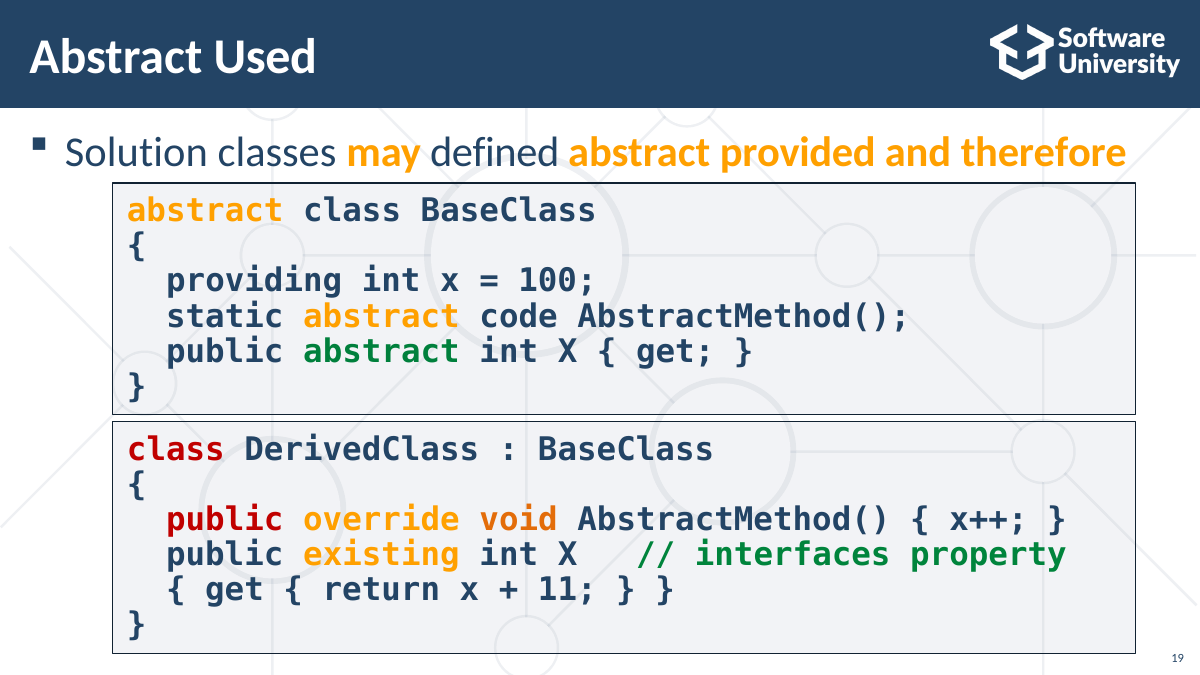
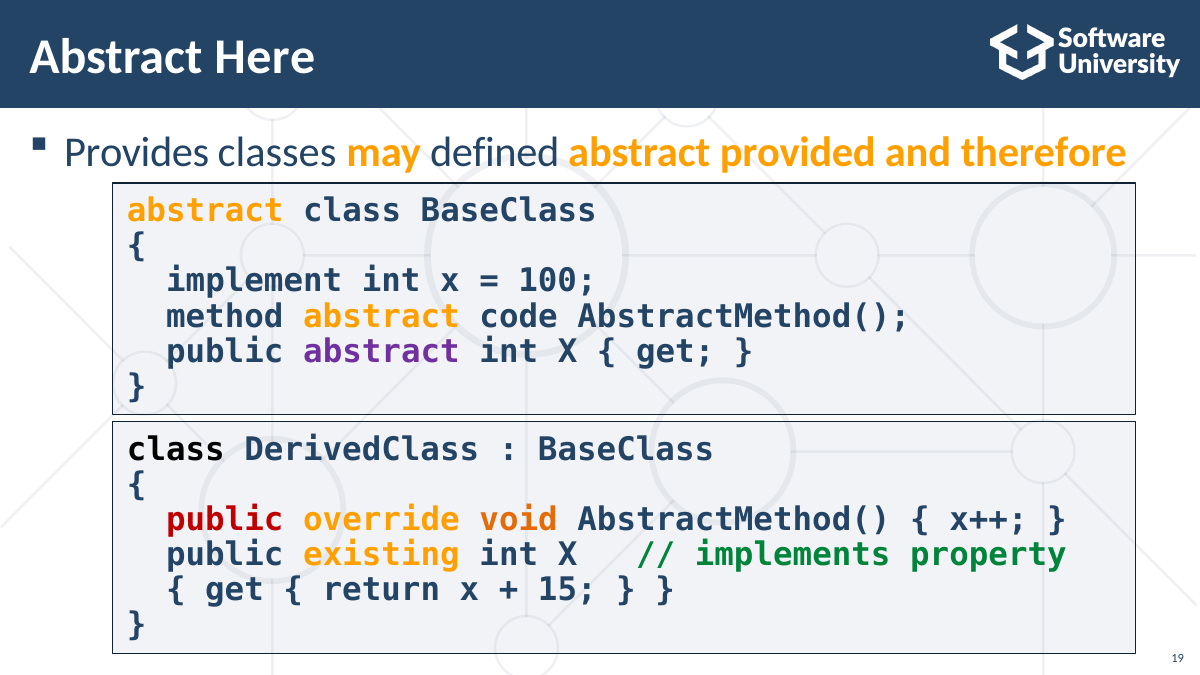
Used: Used -> Here (265, 57)
Solution: Solution -> Provides (137, 152)
providing: providing -> implement (254, 281)
static: static -> method (225, 316)
abstract colour: green -> purple (381, 351)
class colour: red -> black (176, 450)
interfaces: interfaces -> implements (793, 555)
11: 11 -> 15 (567, 590)
